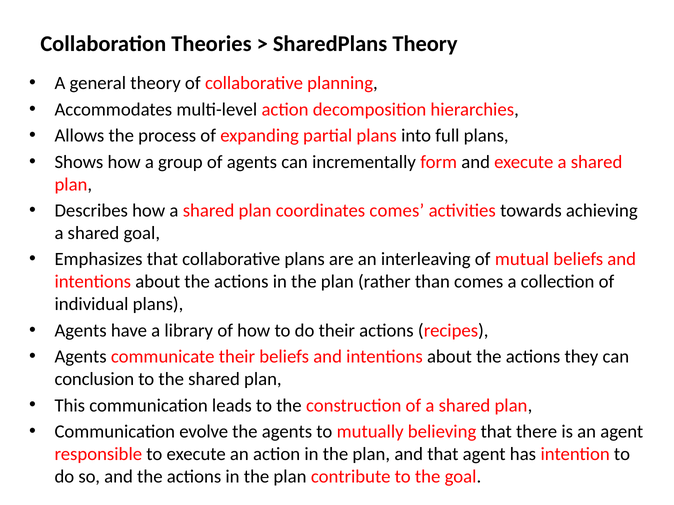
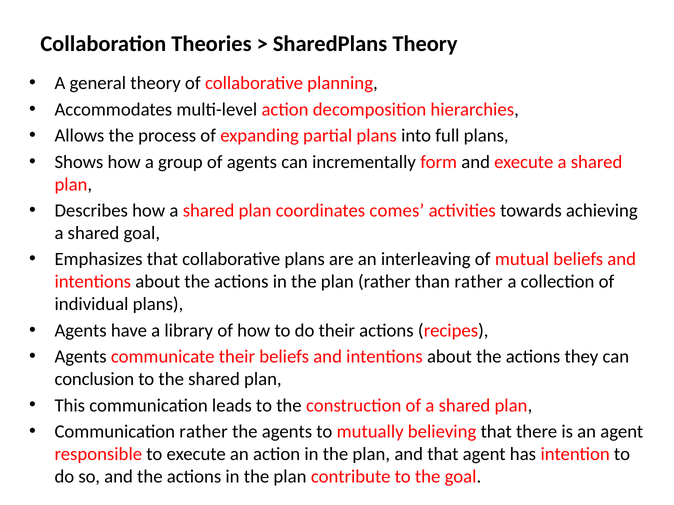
than comes: comes -> rather (479, 282)
Communication evolve: evolve -> rather (204, 432)
